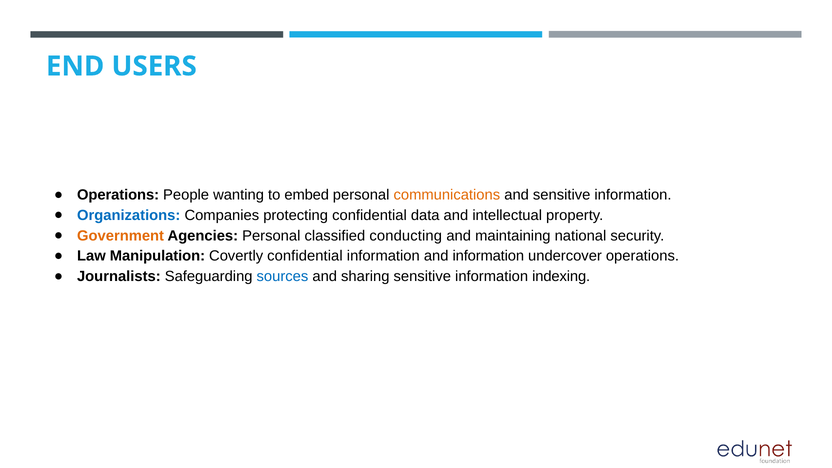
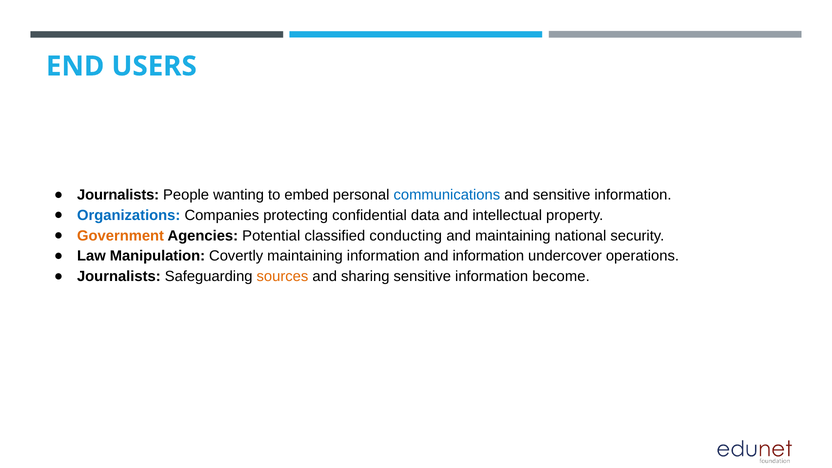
Operations: Operations -> Journalists (118, 195)
communications colour: orange -> blue (447, 195)
Agencies Personal: Personal -> Potential (271, 236)
Covertly confidential: confidential -> maintaining (305, 256)
sources colour: blue -> orange (282, 276)
indexing: indexing -> become (561, 276)
